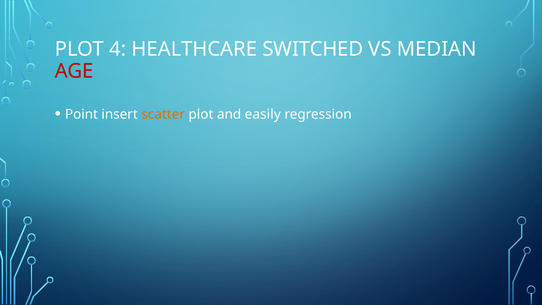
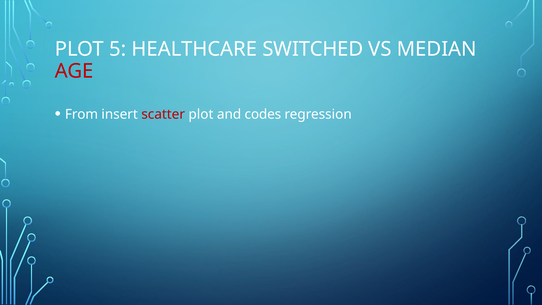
4: 4 -> 5 (118, 49)
Point: Point -> From (81, 114)
scatter colour: orange -> red (163, 114)
easily: easily -> codes (263, 114)
